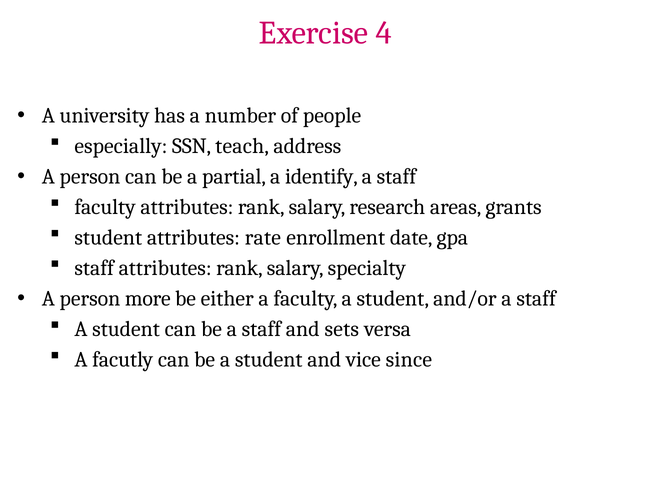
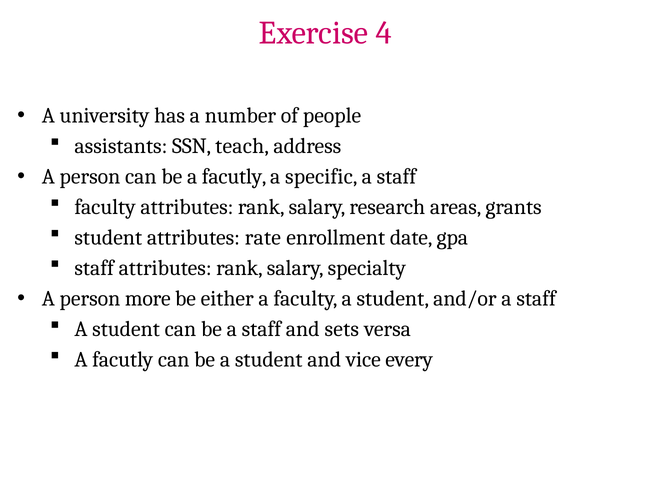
especially: especially -> assistants (121, 146)
be a partial: partial -> facutly (234, 177)
identify: identify -> specific (321, 177)
since: since -> every (409, 359)
